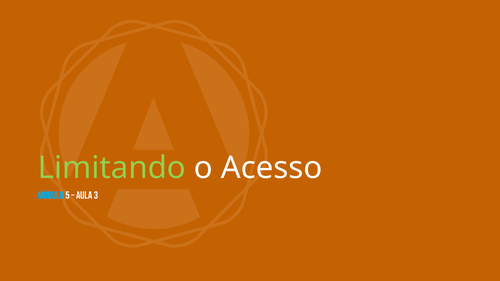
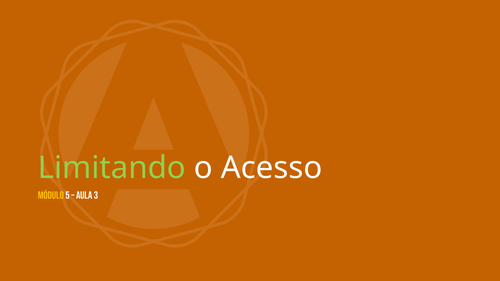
Módulo colour: light blue -> yellow (51, 196)
